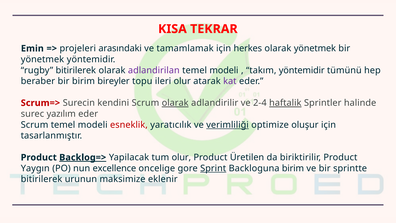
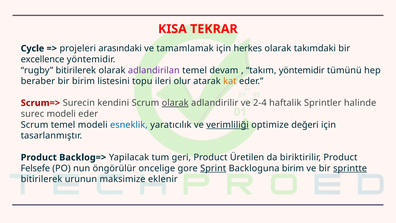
Emin: Emin -> Cycle (32, 48)
olarak yönetmek: yönetmek -> takımdaki (315, 48)
yönetmek: yönetmek -> excellence (43, 59)
modeli: modeli -> devam (224, 70)
bireyler: bireyler -> listesini (114, 81)
kat colour: purple -> orange (230, 81)
haftalik underline: present -> none (285, 103)
surec yazılım: yazılım -> modeli (61, 114)
esneklik colour: red -> blue (129, 125)
oluşur: oluşur -> değeri (305, 125)
Backlog=> underline: present -> none (83, 157)
tum olur: olur -> geri (181, 157)
Yaygın: Yaygın -> Felsefe (35, 168)
excellence: excellence -> öngörülür (114, 168)
sprintte underline: none -> present (350, 168)
